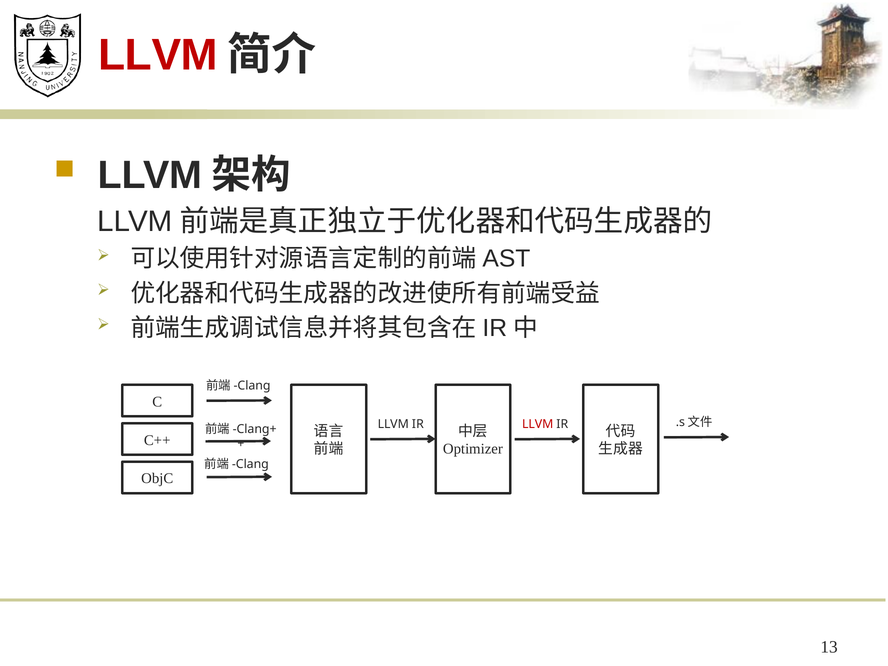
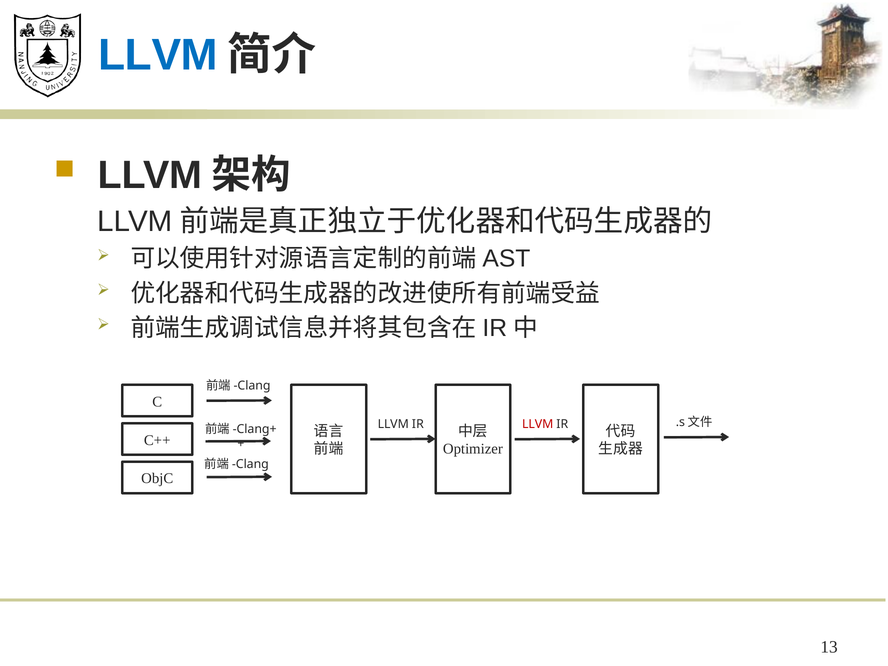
LLVM colour: red -> blue (158, 55)
